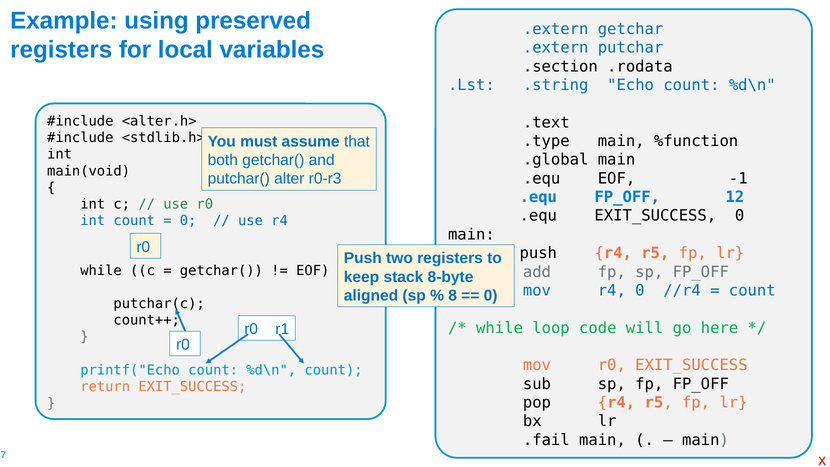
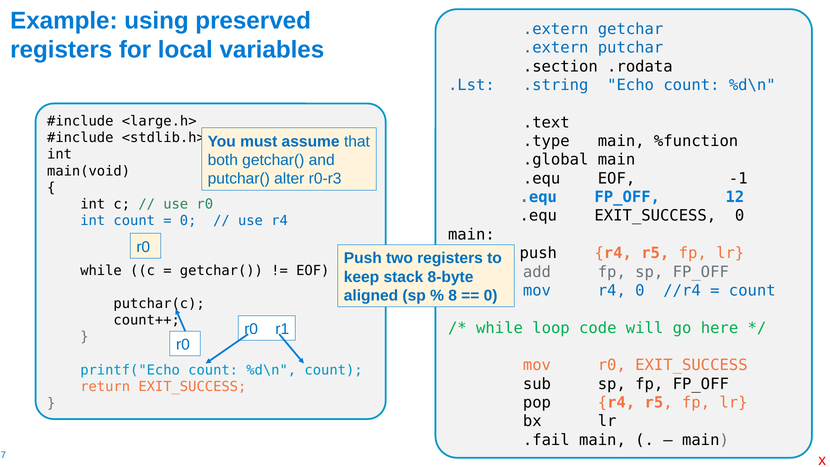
<alter.h>: <alter.h> -> <large.h> (159, 121)
